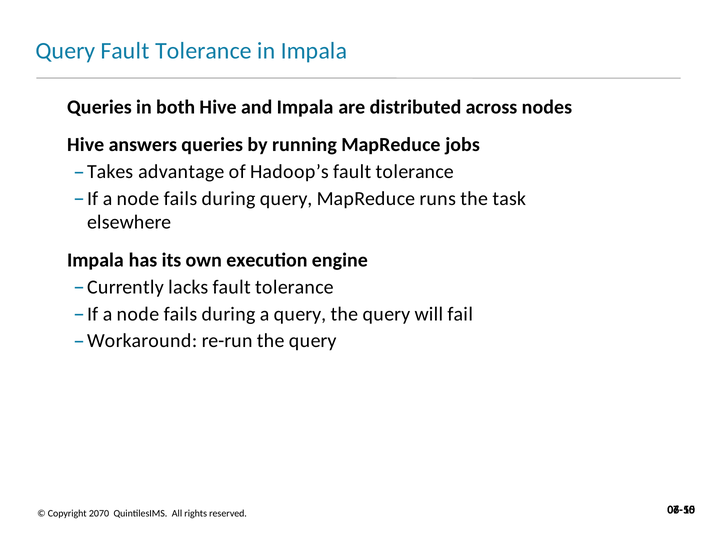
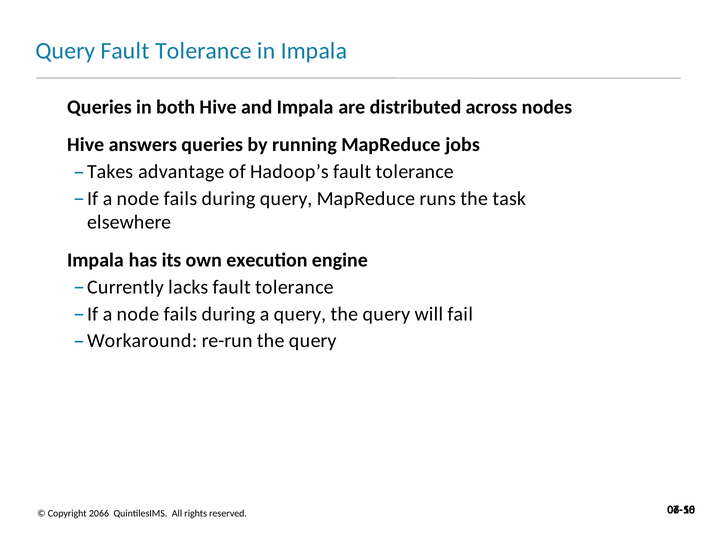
2070: 2070 -> 2066 (99, 514)
